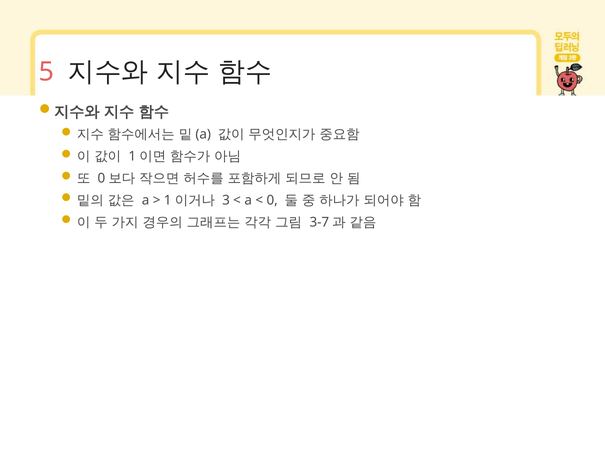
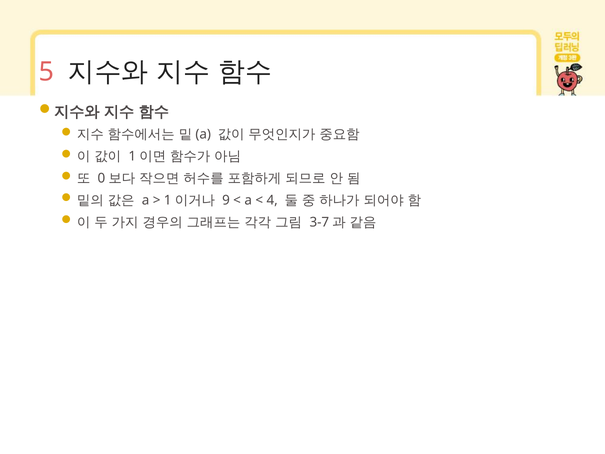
3: 3 -> 9 (226, 200)
0: 0 -> 4 (272, 200)
